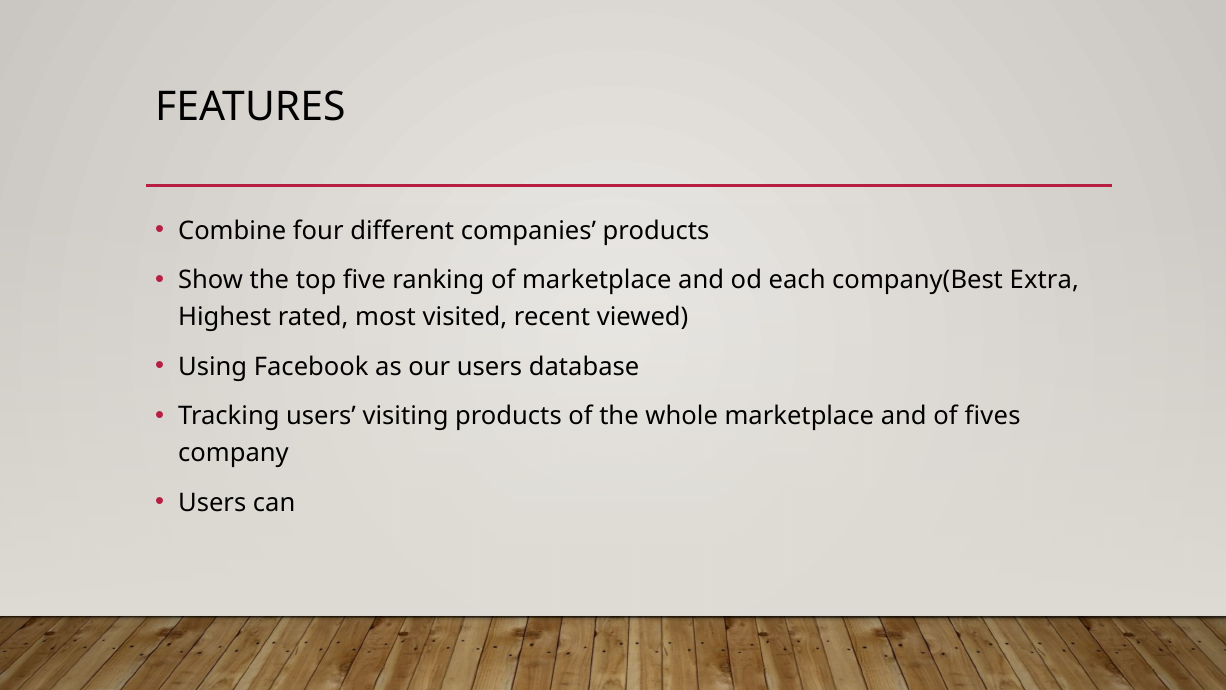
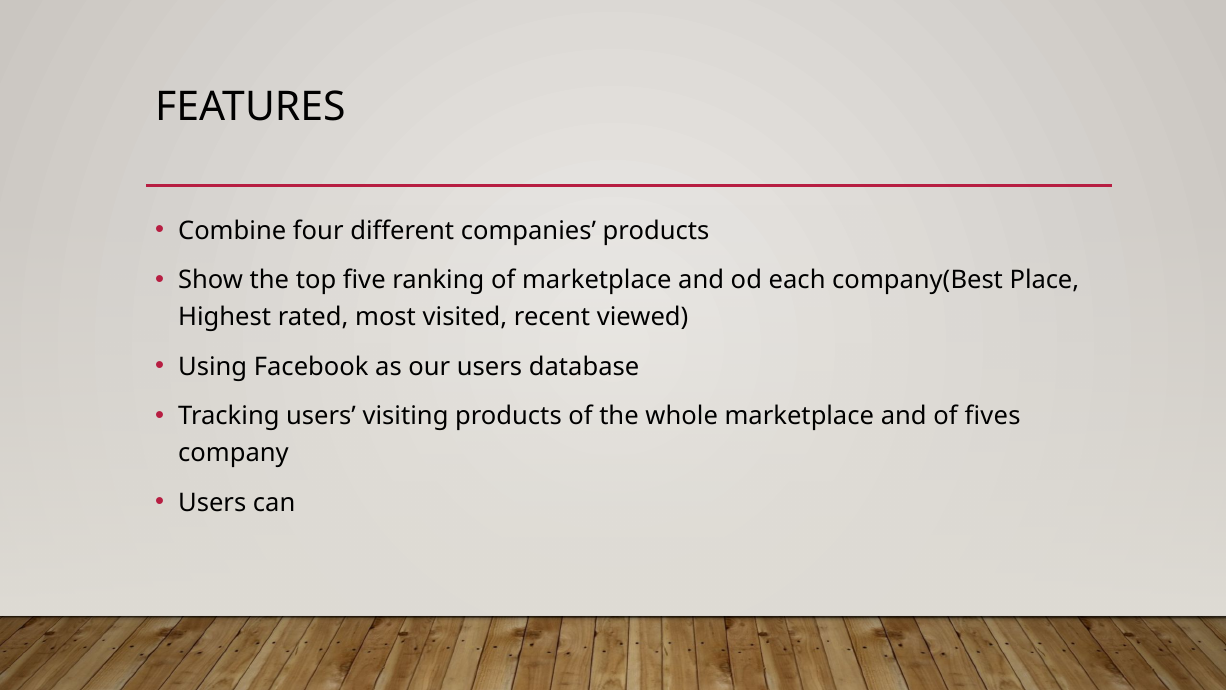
Extra: Extra -> Place (1044, 280)
